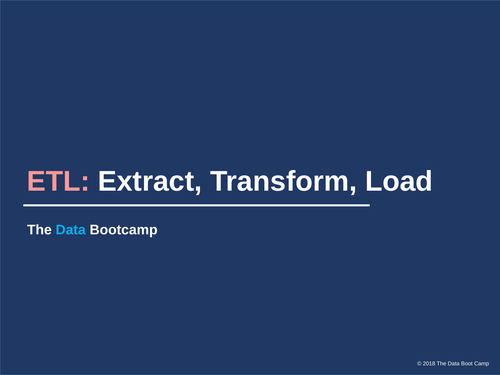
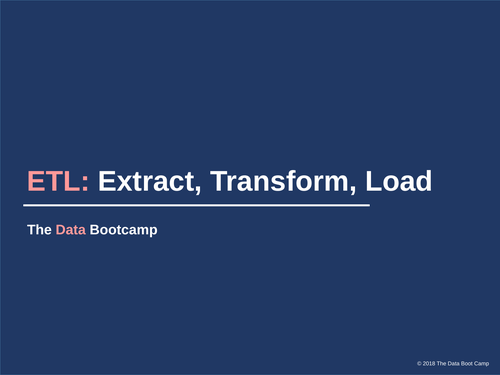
Data colour: light blue -> pink (71, 230)
